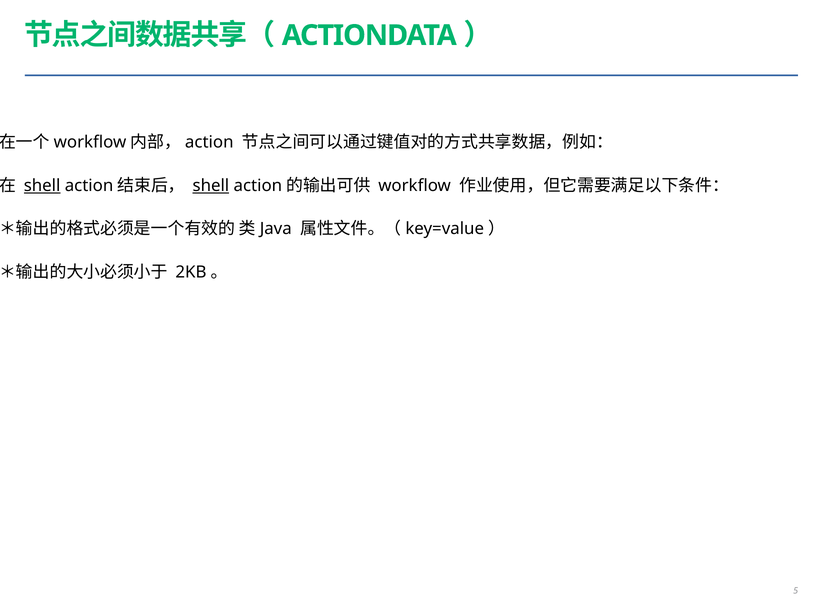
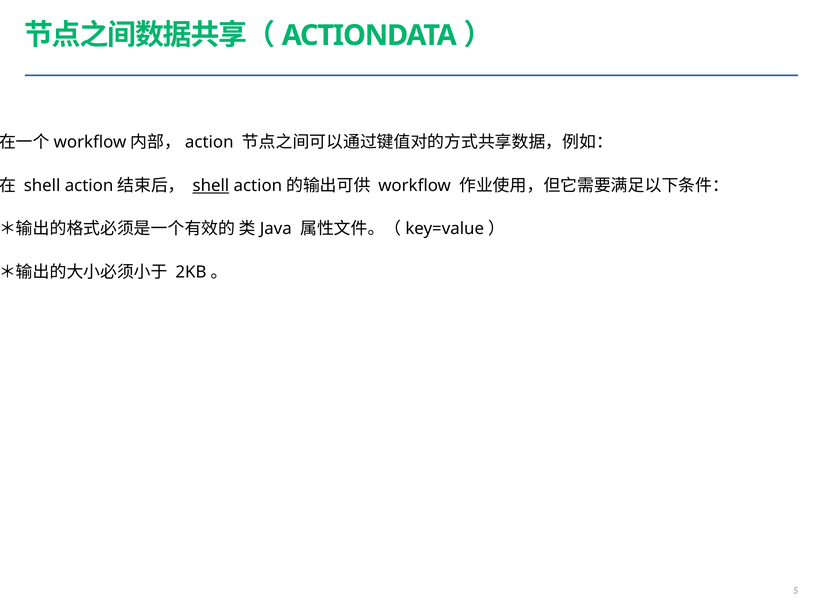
shell underline: present -> none (42, 186)
